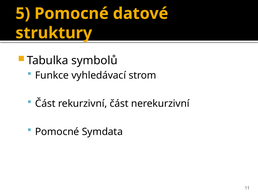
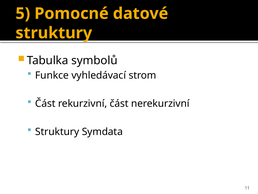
Pomocné: Pomocné -> Struktury (57, 131)
